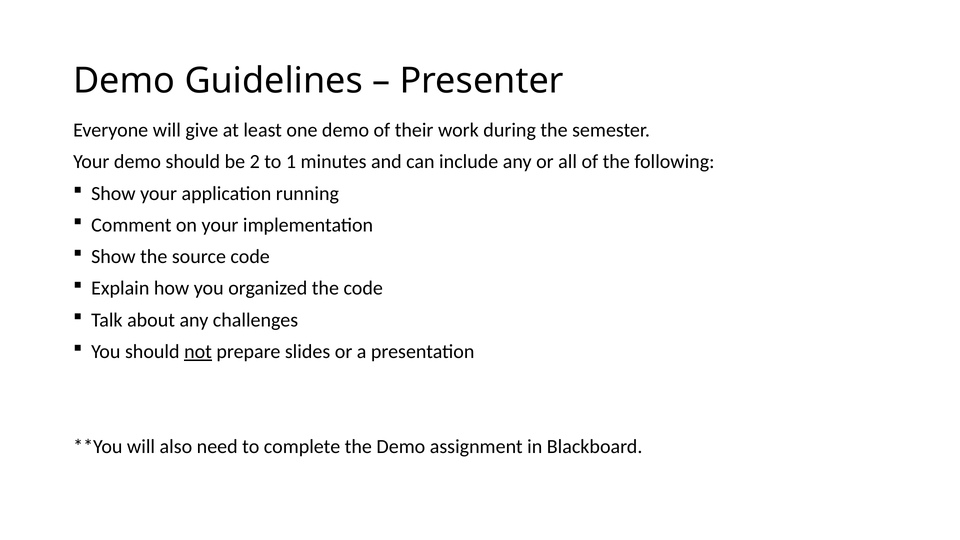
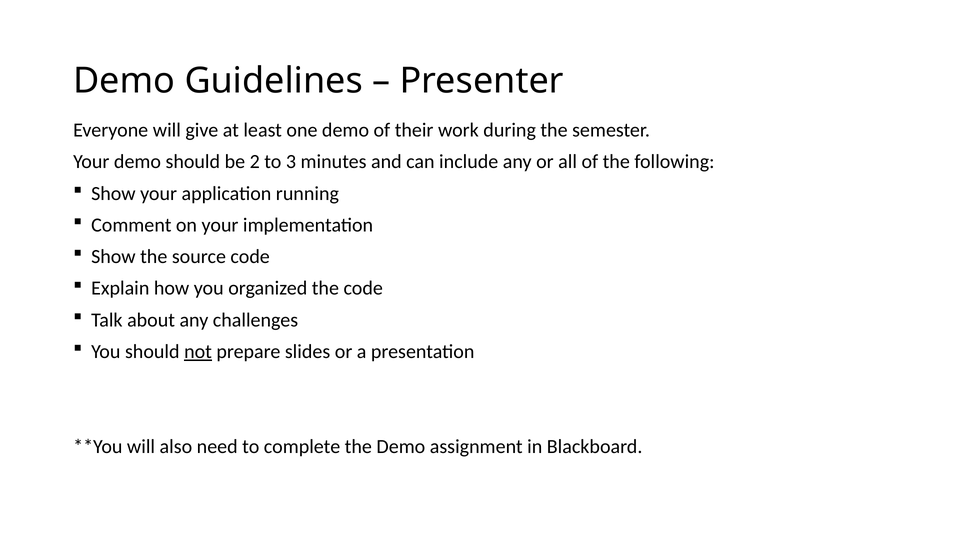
1: 1 -> 3 (291, 162)
